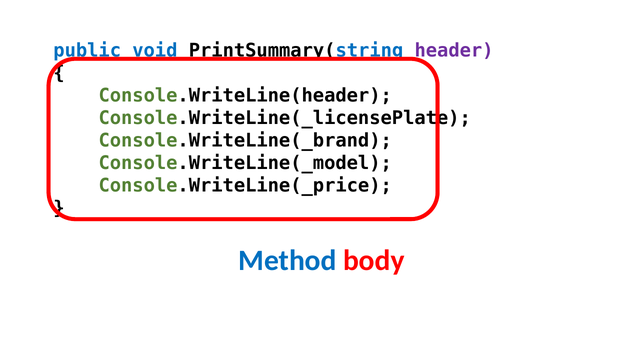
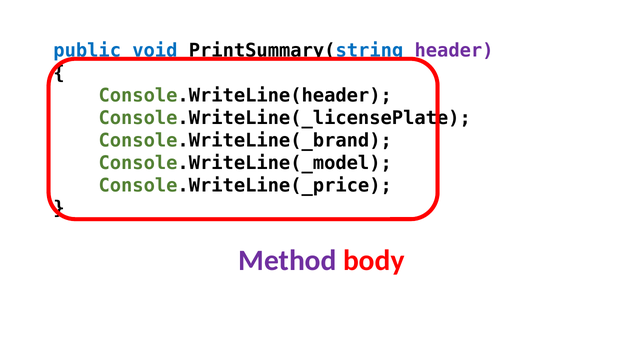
Method colour: blue -> purple (287, 261)
